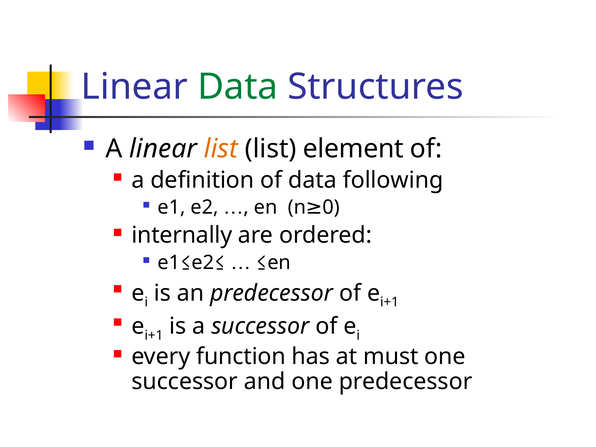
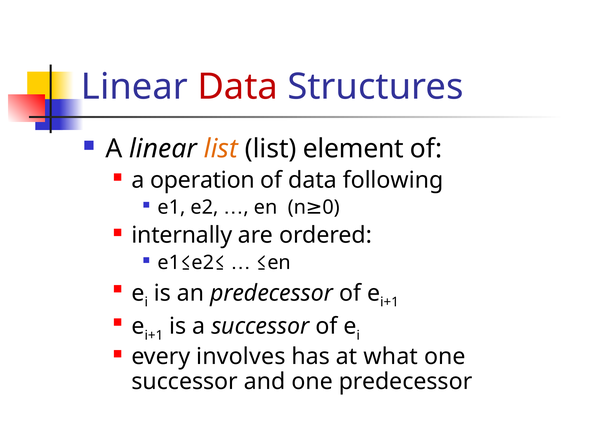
Data colour: green -> red (238, 87)
definition: definition -> operation (202, 180)
function: function -> involves (241, 357)
must: must -> what (391, 357)
